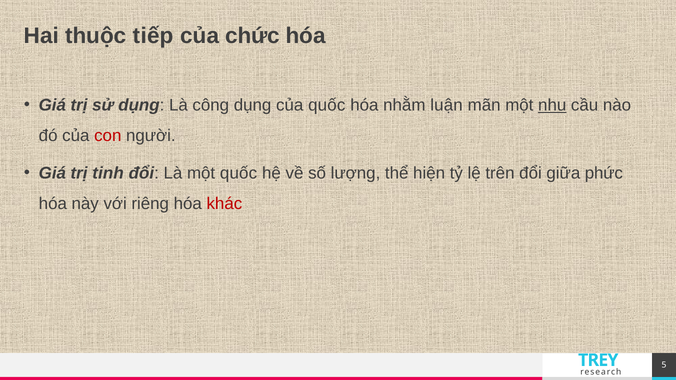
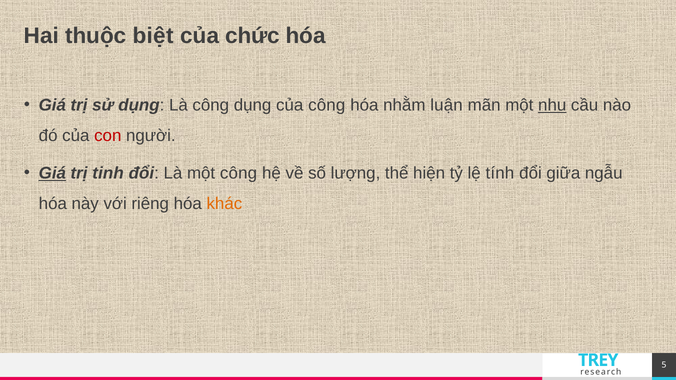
tiếp: tiếp -> biệt (153, 36)
của quốc: quốc -> công (327, 105)
Giá underline: none -> present (52, 173)
một quốc: quốc -> công (239, 173)
trên: trên -> tính (500, 173)
phức: phức -> ngẫu (604, 173)
khác colour: red -> orange (224, 204)
